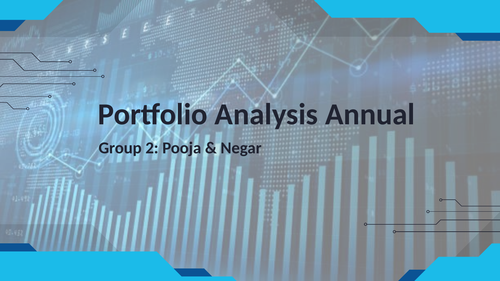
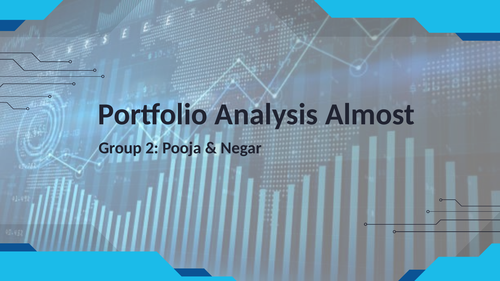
Annual: Annual -> Almost (370, 115)
